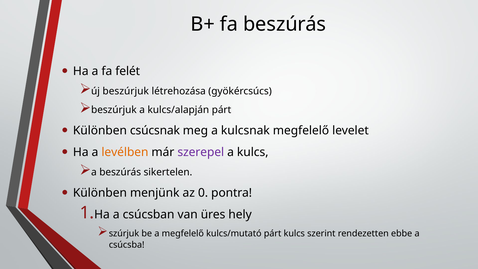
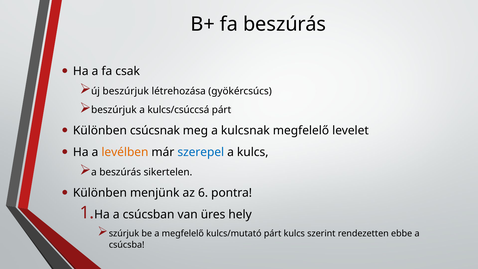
felét: felét -> csak (128, 71)
kulcs/alapján: kulcs/alapján -> kulcs/csúccsá (178, 110)
szerepel colour: purple -> blue (201, 152)
0: 0 -> 6 (203, 193)
